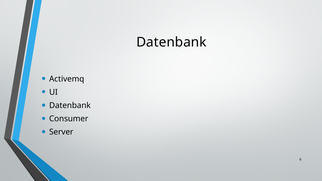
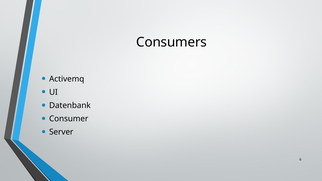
Datenbank: Datenbank -> Consumers (172, 42)
